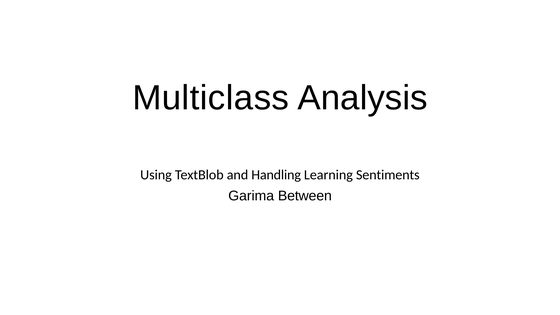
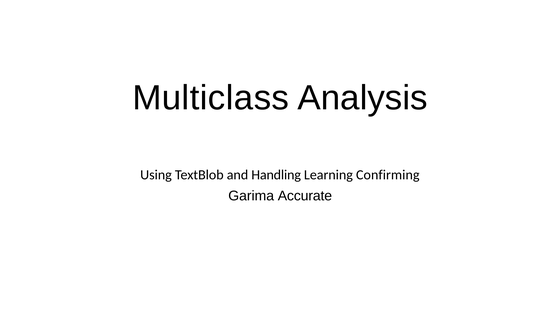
Sentiments: Sentiments -> Confirming (388, 175)
Between: Between -> Accurate (305, 196)
